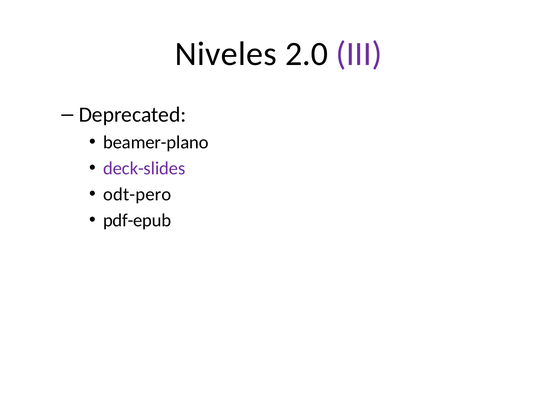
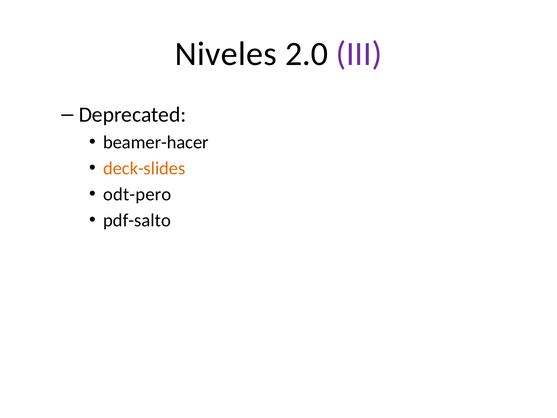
beamer-plano: beamer-plano -> beamer-hacer (156, 142)
deck-slides colour: purple -> orange (144, 168)
pdf-epub: pdf-epub -> pdf-salto (137, 220)
